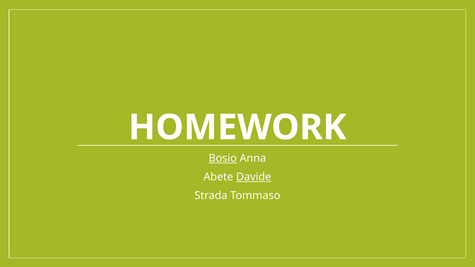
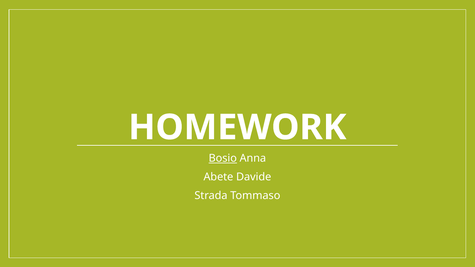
Davide underline: present -> none (254, 177)
